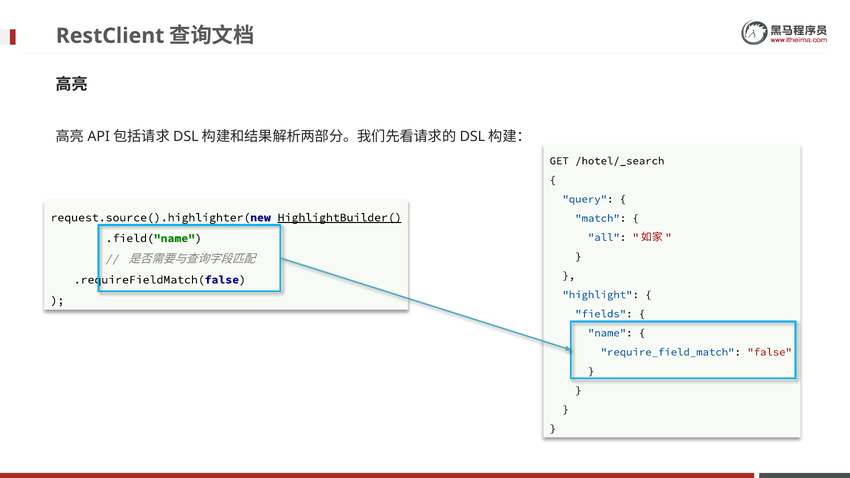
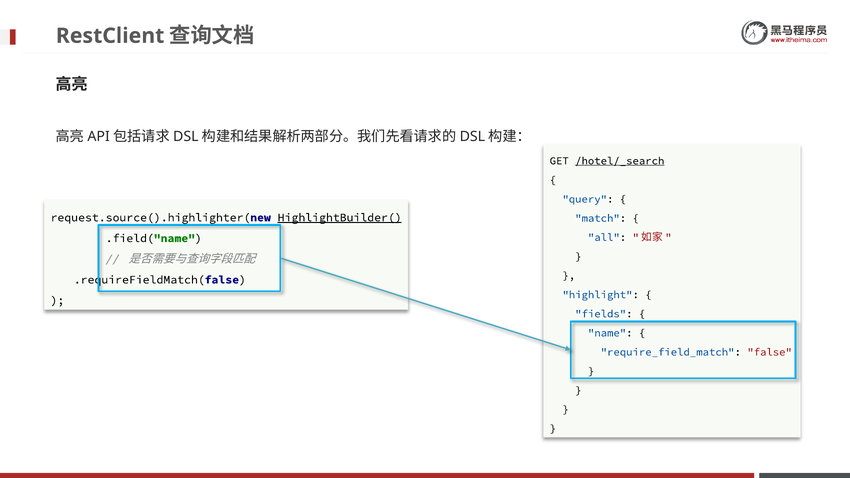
/hotel/_search underline: none -> present (620, 161)
